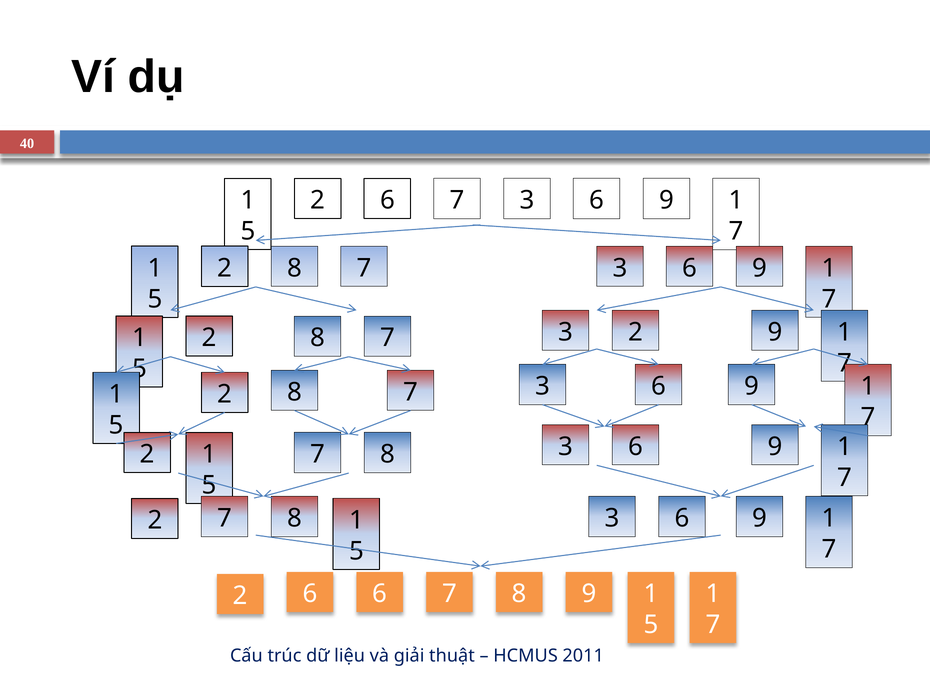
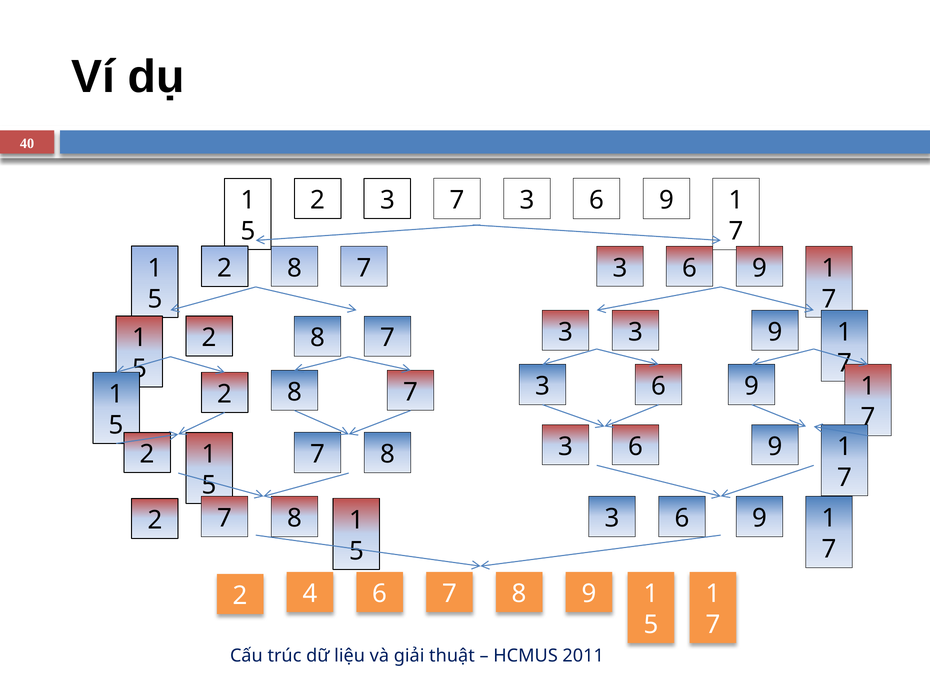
6: 6 -> 3 (387, 200)
3 2: 2 -> 3 (636, 332)
6: 6 -> 4 (310, 593)
